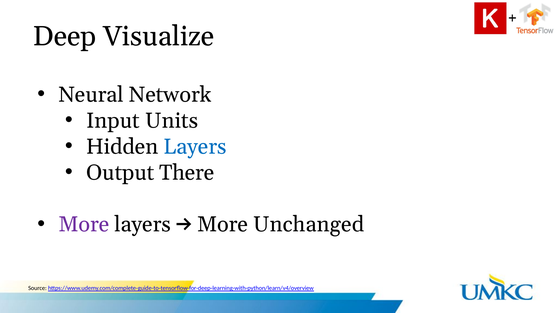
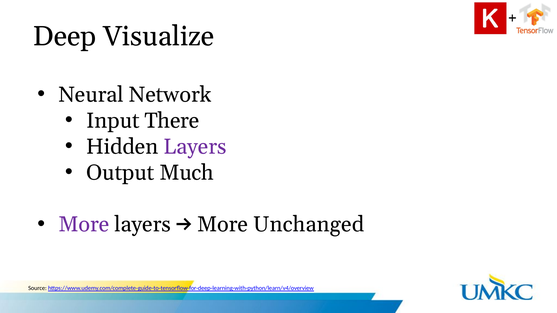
Units: Units -> There (172, 121)
Layers colour: blue -> purple (195, 147)
There: There -> Much (187, 173)
